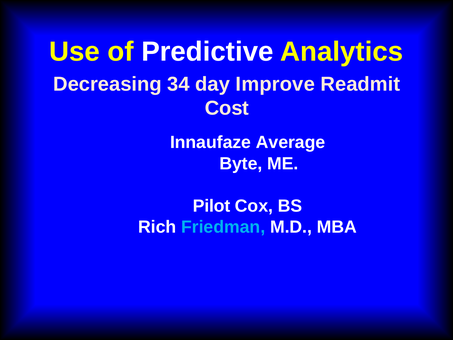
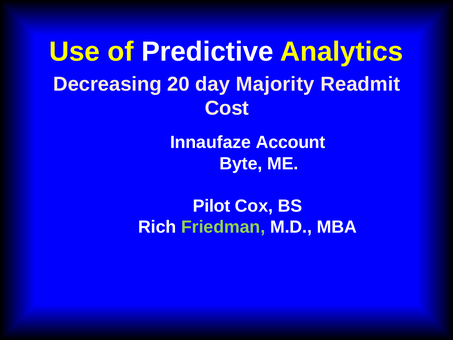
34: 34 -> 20 (179, 84)
Improve: Improve -> Majority (275, 84)
Average: Average -> Account (291, 142)
Friedman colour: light blue -> light green (223, 227)
